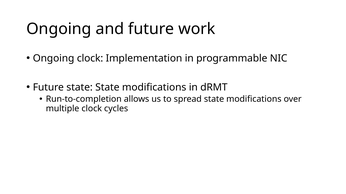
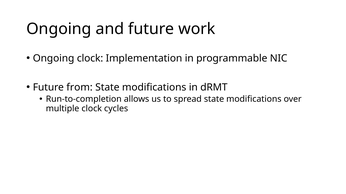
Future state: state -> from (80, 88)
